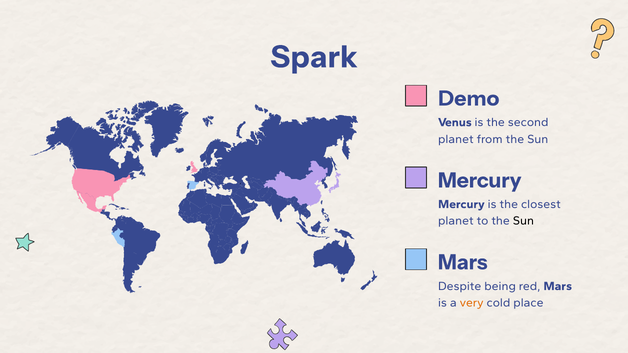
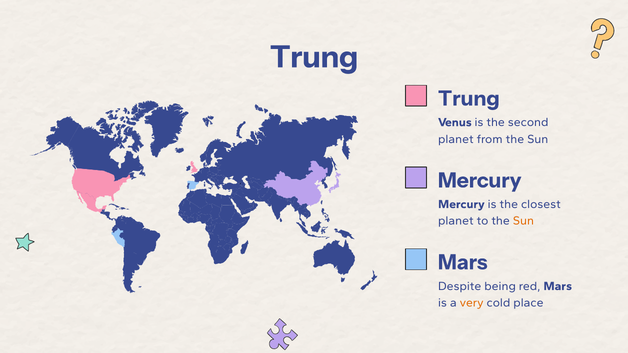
Spark: Spark -> Trung (314, 57)
Demo: Demo -> Trung (469, 99)
Sun colour: black -> orange (523, 221)
